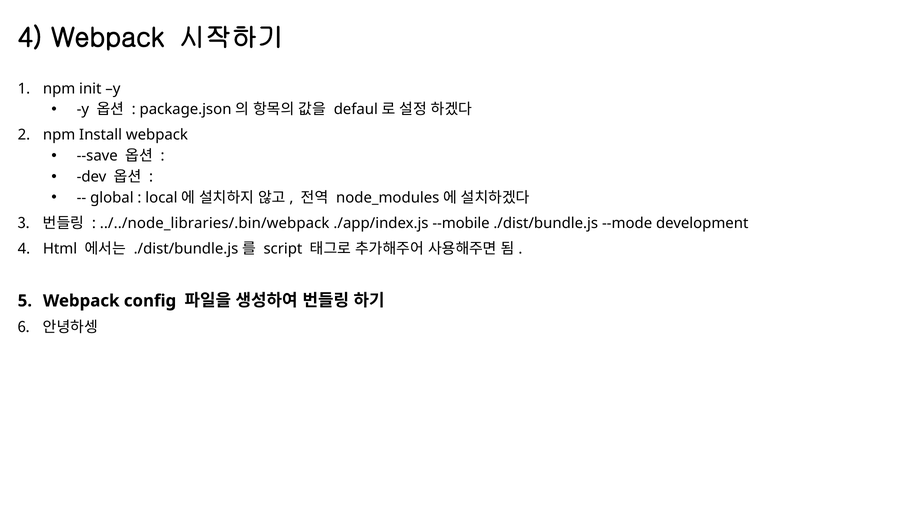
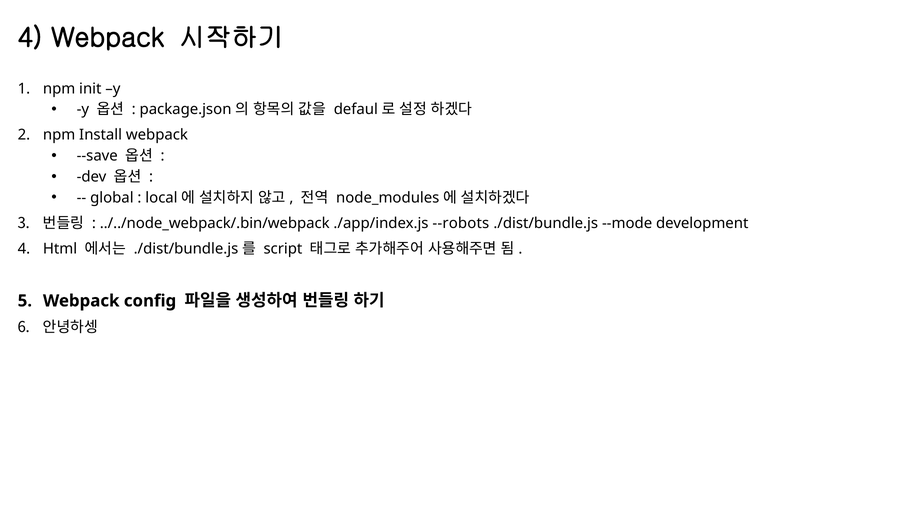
../../node_libraries/.bin/webpack: ../../node_libraries/.bin/webpack -> ../../node_webpack/.bin/webpack (215, 223)
--mobile: --mobile -> --robots (461, 223)
